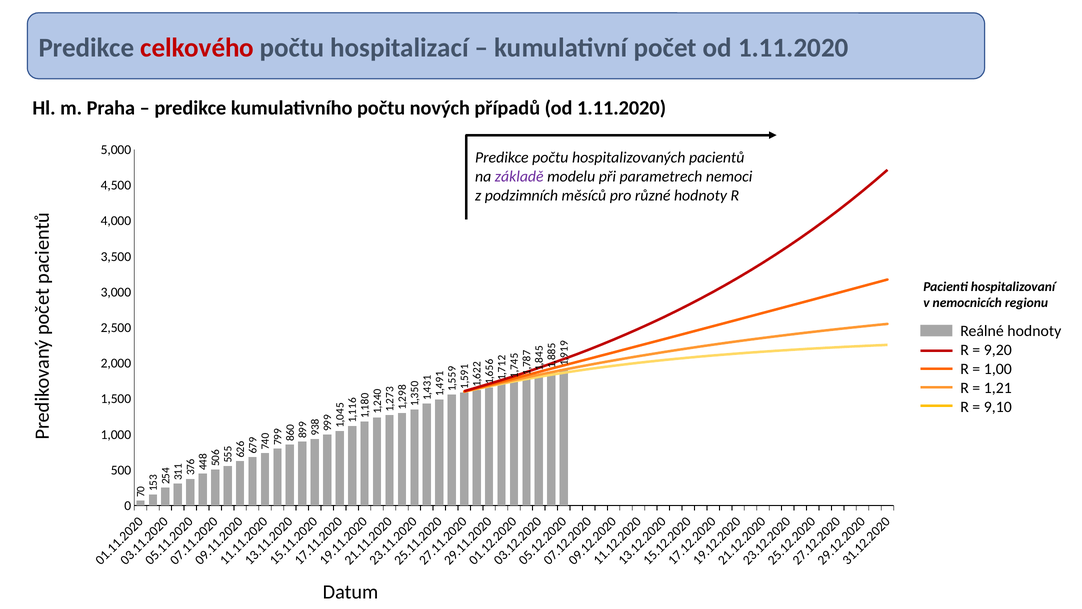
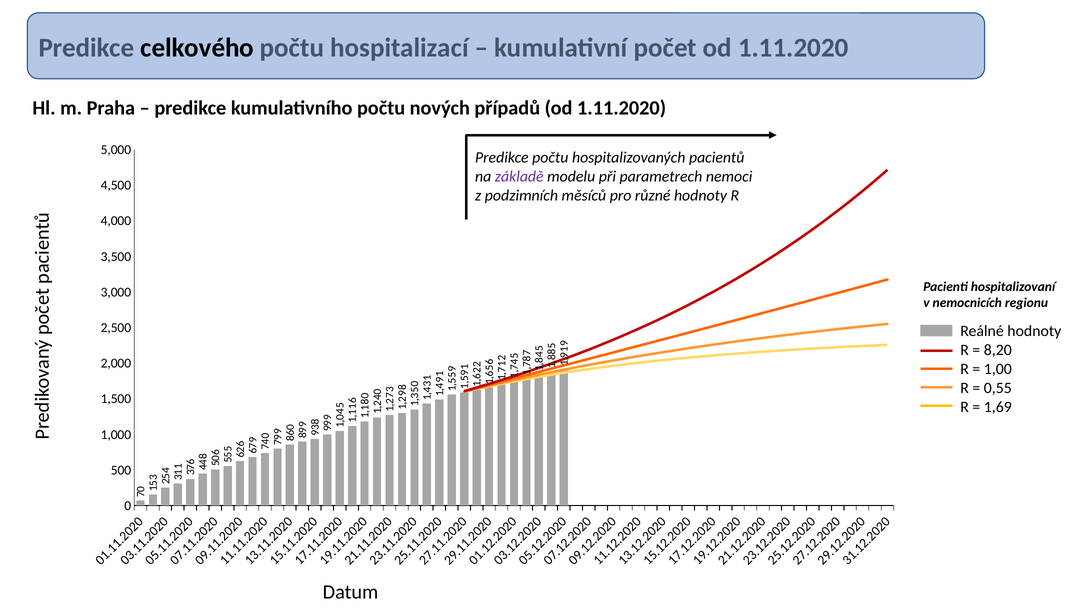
celkového colour: red -> black (197, 48)
9,20: 9,20 -> 8,20 (998, 350)
1,21: 1,21 -> 0,55 (998, 388)
9,10: 9,10 -> 1,69 (998, 407)
